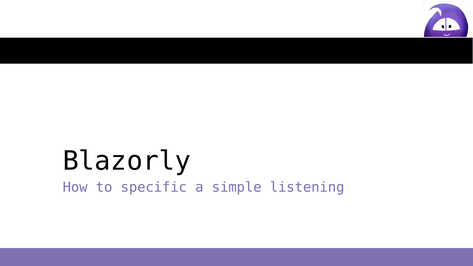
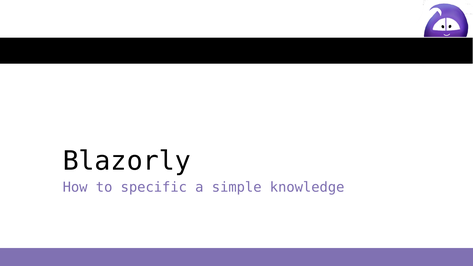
listening: listening -> knowledge (307, 187)
